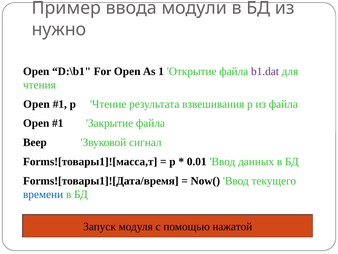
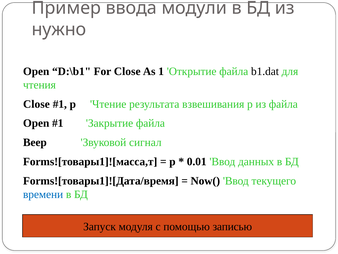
For Open: Open -> Close (127, 71)
b1.dat colour: purple -> black (265, 71)
Open: Open -> Close (36, 104)
нажатой: нажатой -> записью (232, 226)
